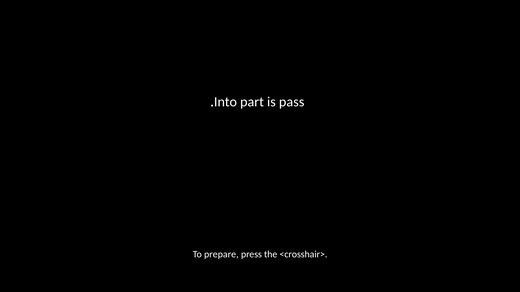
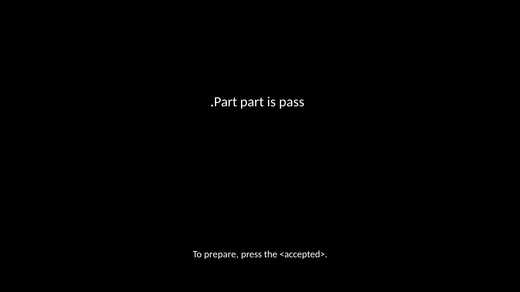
Into: Into -> Part (226, 102)
<crosshair>: <crosshair> -> <accepted> (303, 255)
